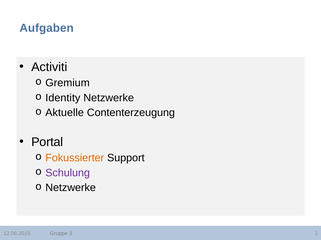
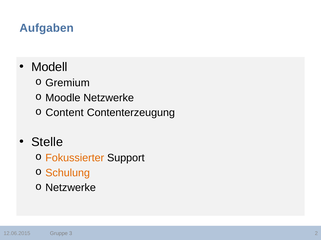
Activiti: Activiti -> Modell (49, 67)
Identity: Identity -> Moodle (63, 98)
Aktuelle: Aktuelle -> Content (65, 113)
Portal: Portal -> Stelle (47, 142)
Schulung colour: purple -> orange (68, 173)
